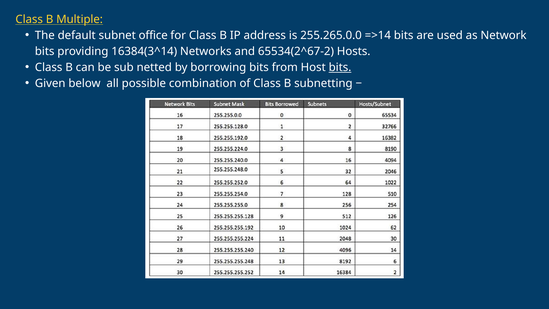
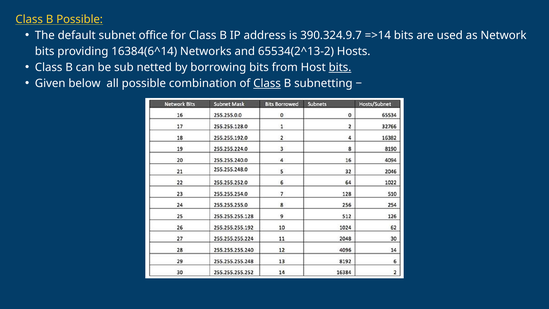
B Multiple: Multiple -> Possible (80, 19)
255.265.0.0: 255.265.0.0 -> 390.324.9.7 (331, 35)
16384(3^14: 16384(3^14 -> 16384(6^14 (144, 51)
65534(2^67-2: 65534(2^67-2 -> 65534(2^13-2 (296, 51)
Class underline: none -> present (267, 83)
